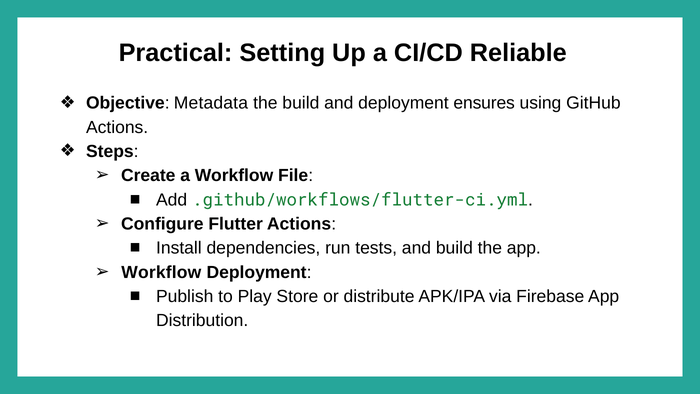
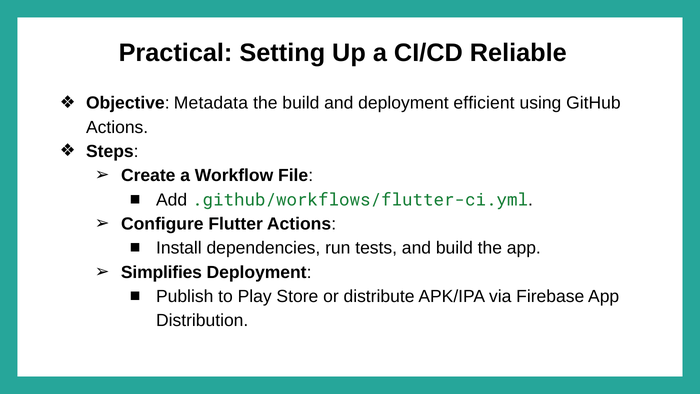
ensures: ensures -> efficient (484, 103)
Workflow: Workflow -> Simplifies (161, 272)
